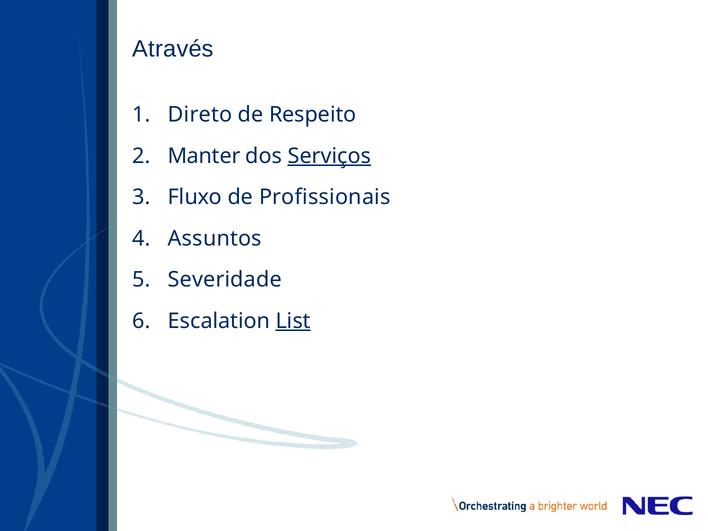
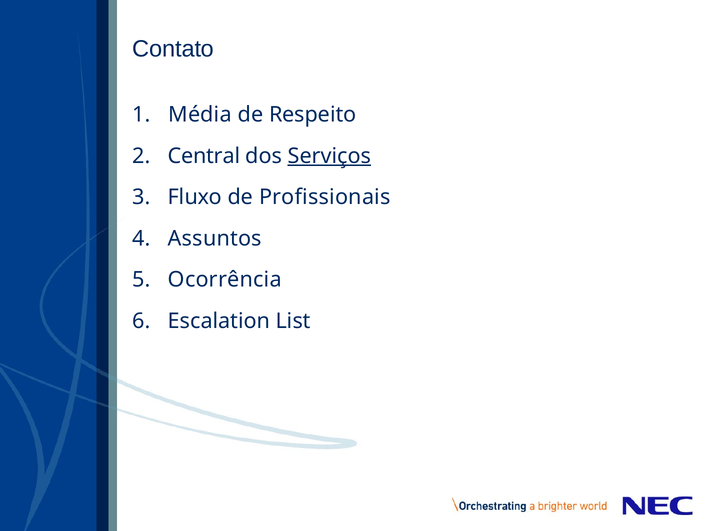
Através: Através -> Contato (173, 49)
Direto: Direto -> Média (200, 115)
Manter: Manter -> Central (204, 156)
Severidade: Severidade -> Ocorrência (225, 280)
List underline: present -> none (293, 321)
